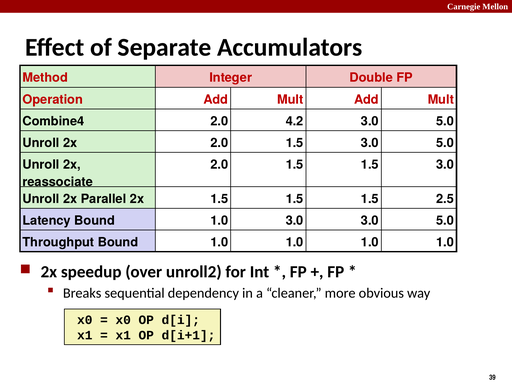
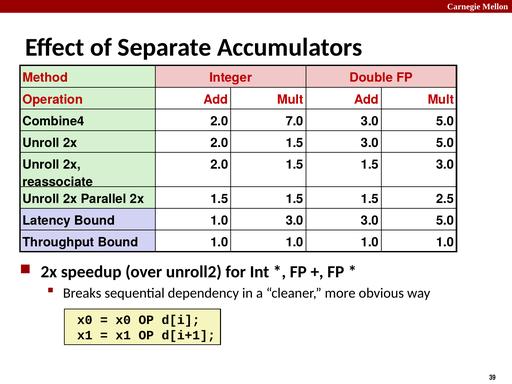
4.2: 4.2 -> 7.0 (295, 121)
